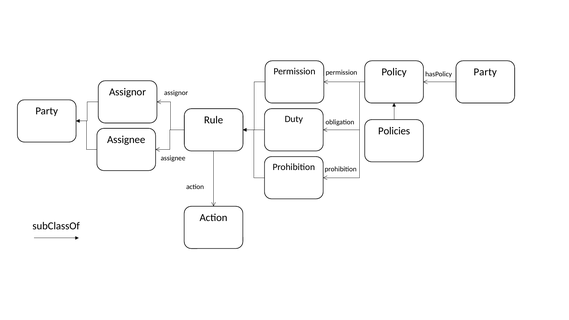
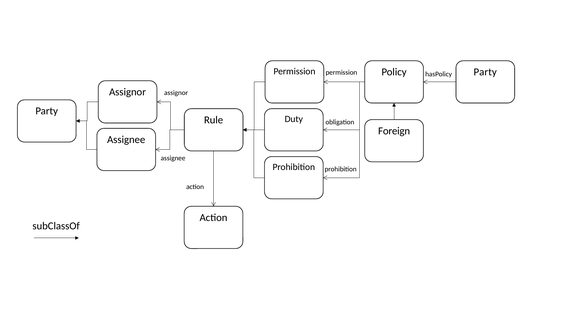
Policies: Policies -> Foreign (394, 131)
